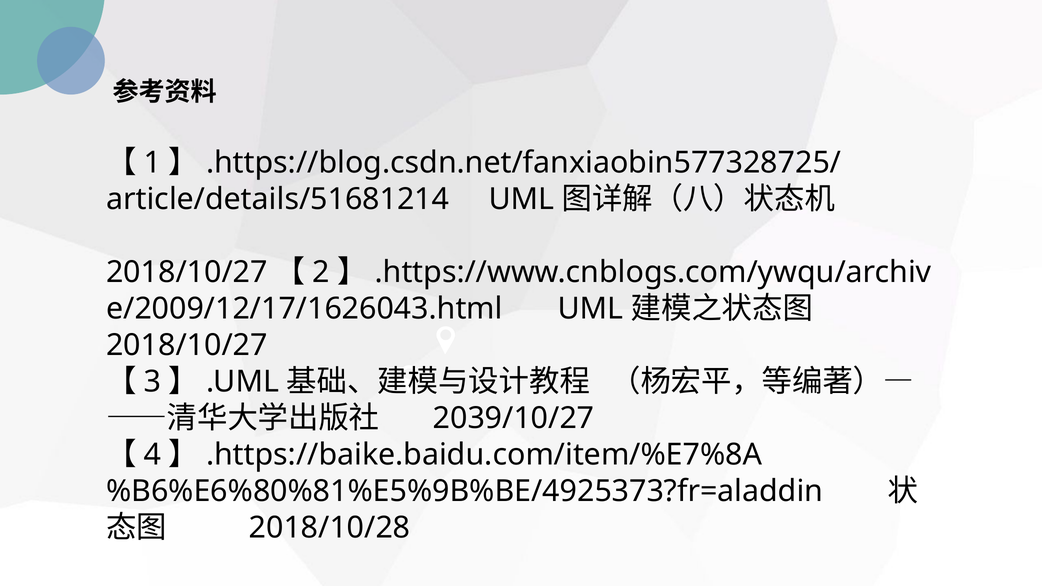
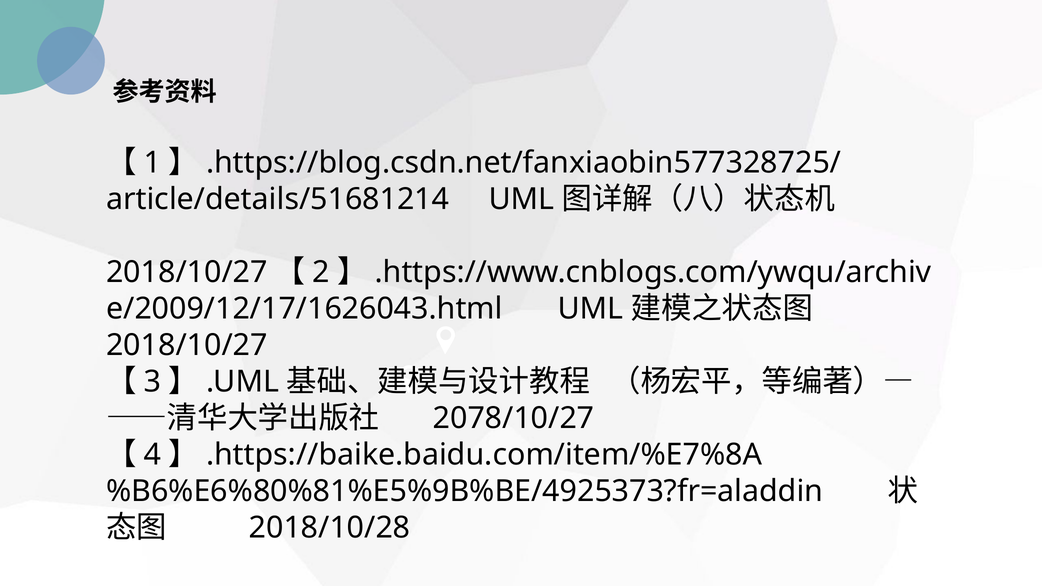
2039/10/27: 2039/10/27 -> 2078/10/27 (514, 418)
